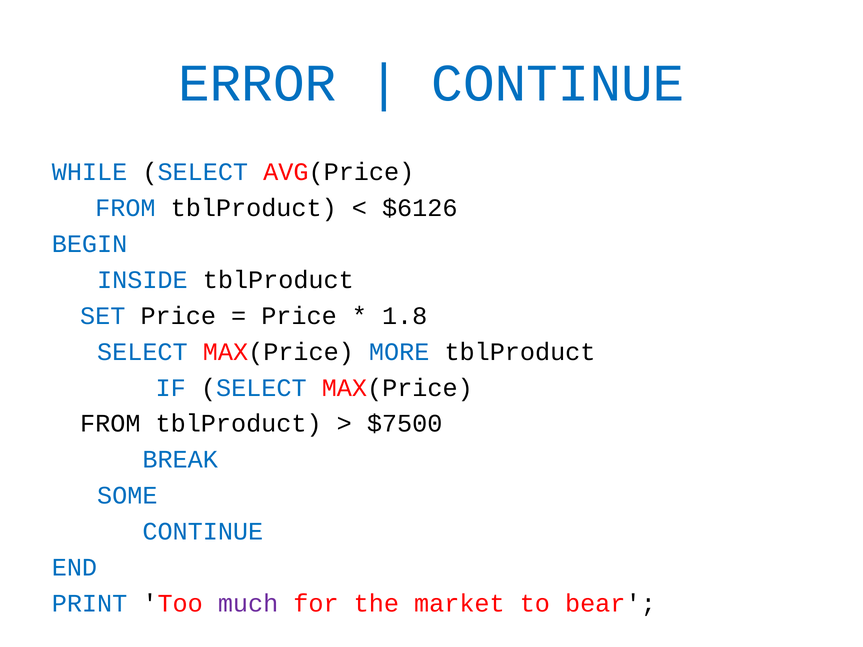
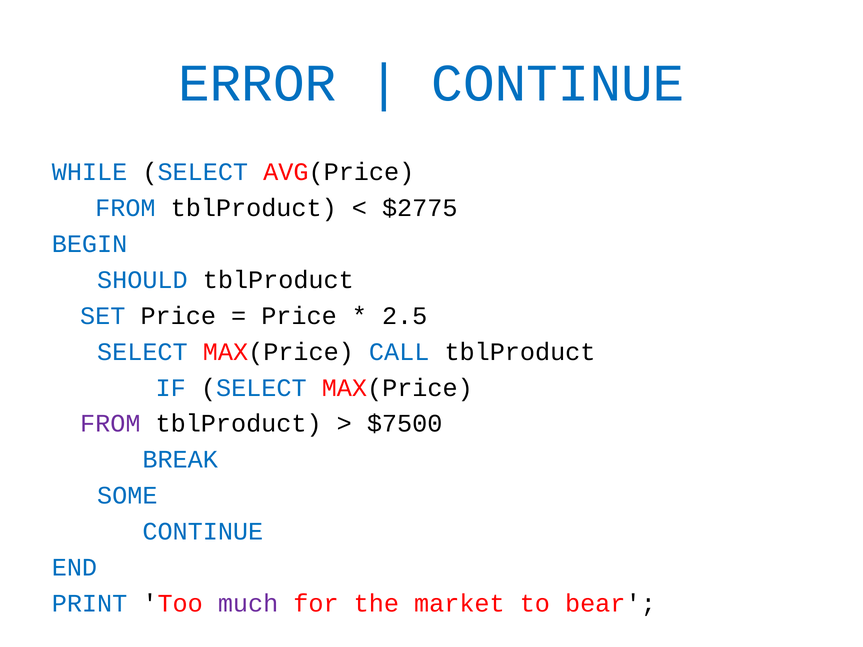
$6126: $6126 -> $2775 (420, 208)
INSIDE: INSIDE -> SHOULD (142, 280)
1.8: 1.8 -> 2.5 (405, 316)
MORE: MORE -> CALL (399, 352)
FROM colour: black -> purple (110, 424)
